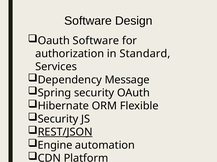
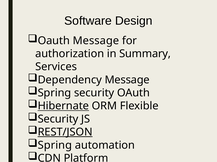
Oauth Software: Software -> Message (96, 41)
Standard: Standard -> Summary (145, 54)
Hibernate underline: none -> present (63, 106)
Engine: Engine -> Spring (55, 146)
